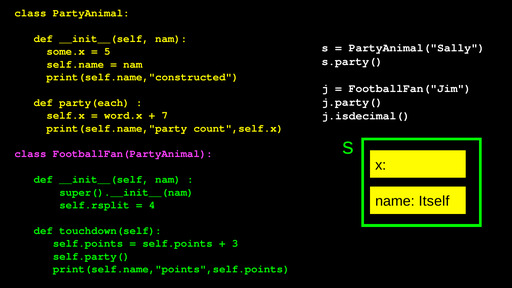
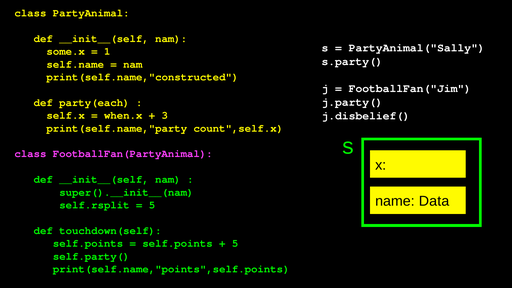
5: 5 -> 1 (107, 51)
word.x: word.x -> when.x (123, 115)
7: 7 -> 3 (165, 115)
j.isdecimal(: j.isdecimal( -> j.disbelief( (366, 116)
Itself: Itself -> Data (434, 201)
4: 4 -> 5 (152, 205)
3: 3 -> 5 (235, 243)
